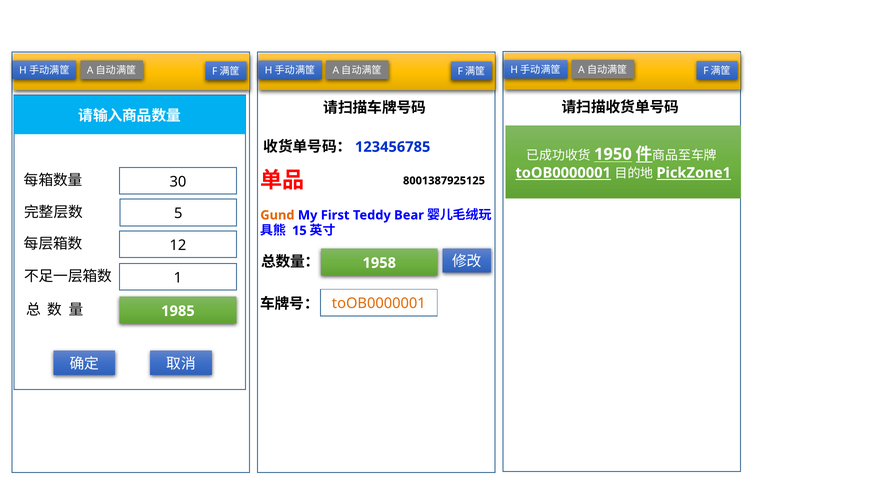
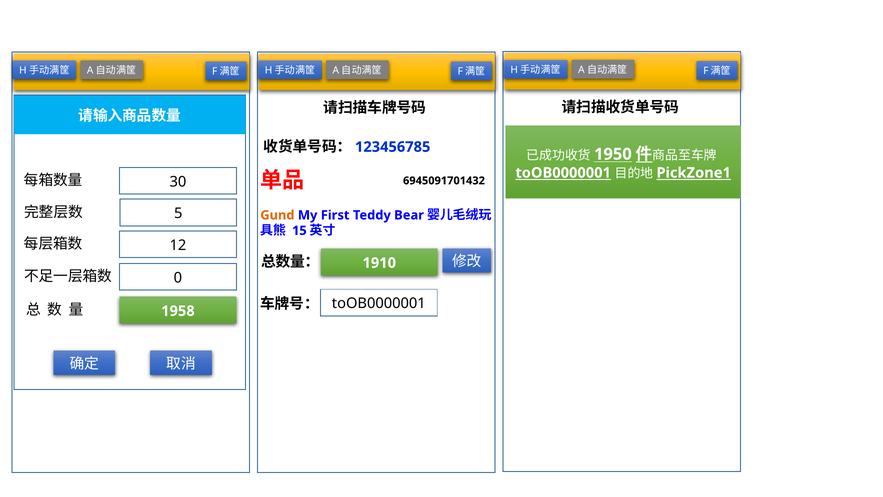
8001387925125: 8001387925125 -> 6945091701432 (444, 181)
1958: 1958 -> 1910 (379, 263)
1: 1 -> 0 (178, 278)
toOB0000001 colour: orange -> black (379, 303)
1985: 1985 -> 1958 (178, 311)
